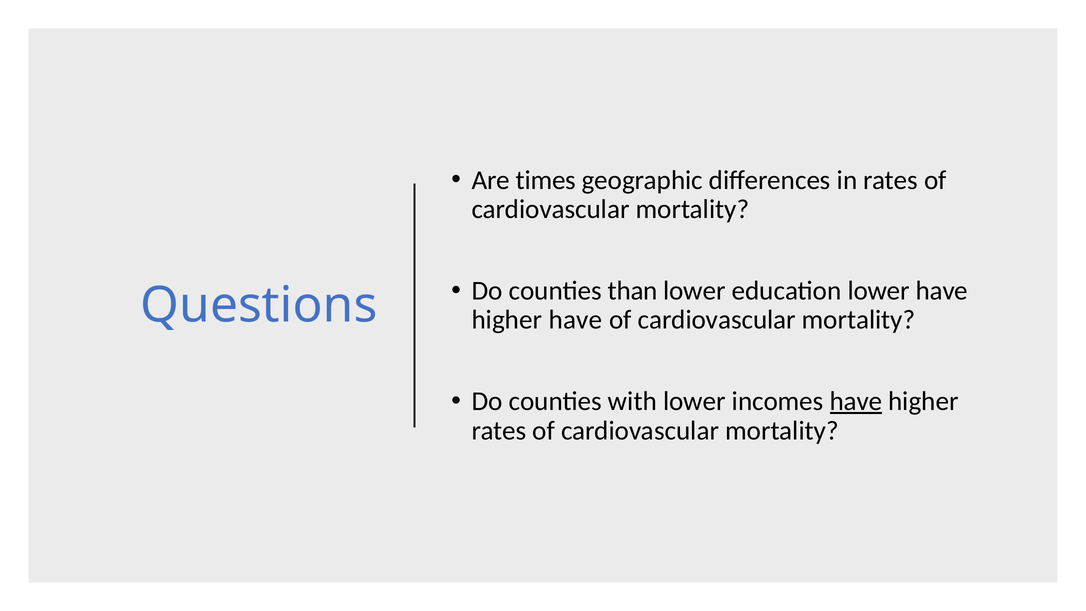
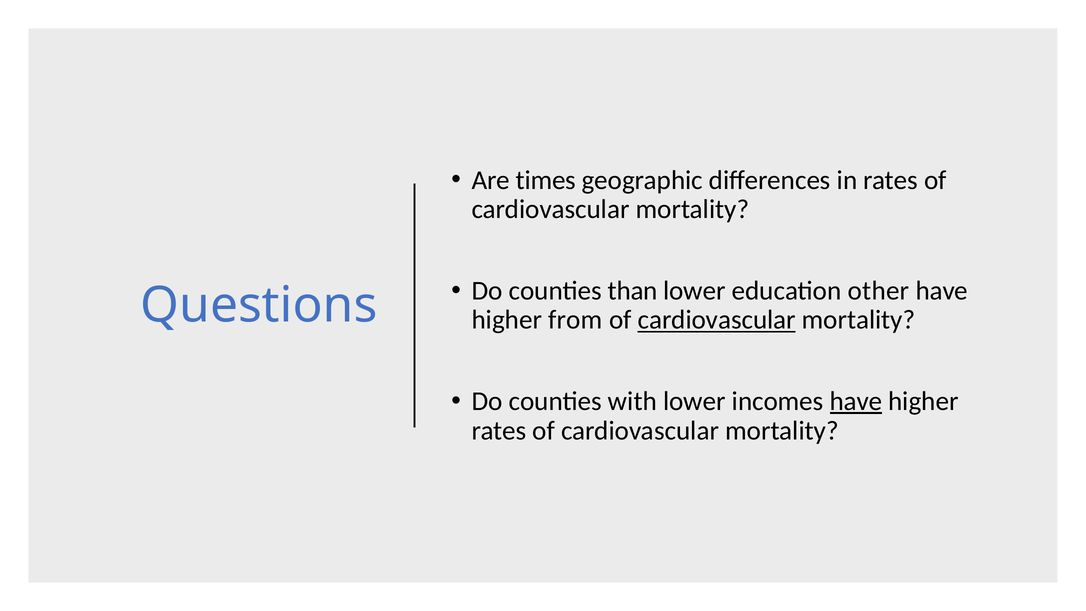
education lower: lower -> other (878, 291)
higher have: have -> from (575, 320)
cardiovascular underline: none -> present (717, 320)
